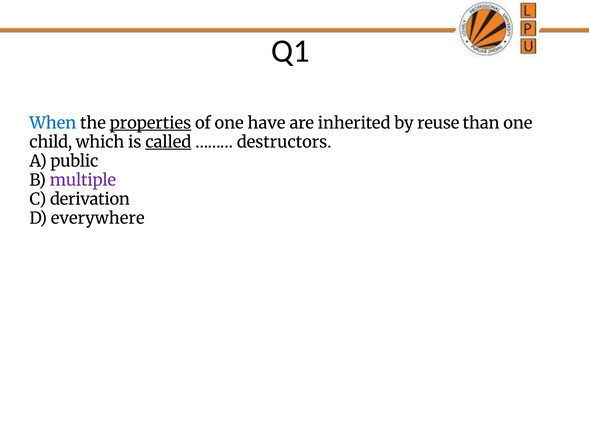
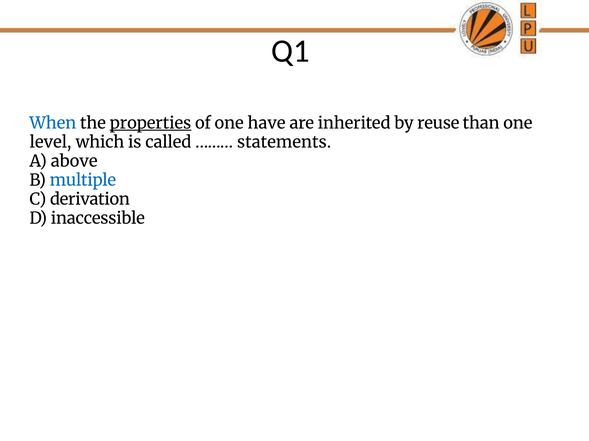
child: child -> level (50, 142)
called underline: present -> none (168, 142)
destructors: destructors -> statements (284, 142)
public: public -> above (74, 161)
multiple colour: purple -> blue (83, 181)
everywhere: everywhere -> inaccessible (98, 219)
